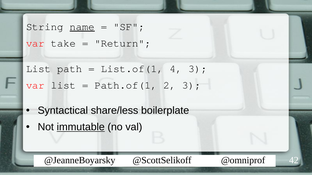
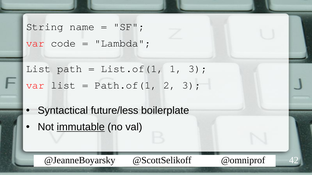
name underline: present -> none (82, 27)
take: take -> code (63, 43)
Return: Return -> Lambda (123, 43)
4: 4 -> 1 (176, 69)
share/less: share/less -> future/less (115, 111)
